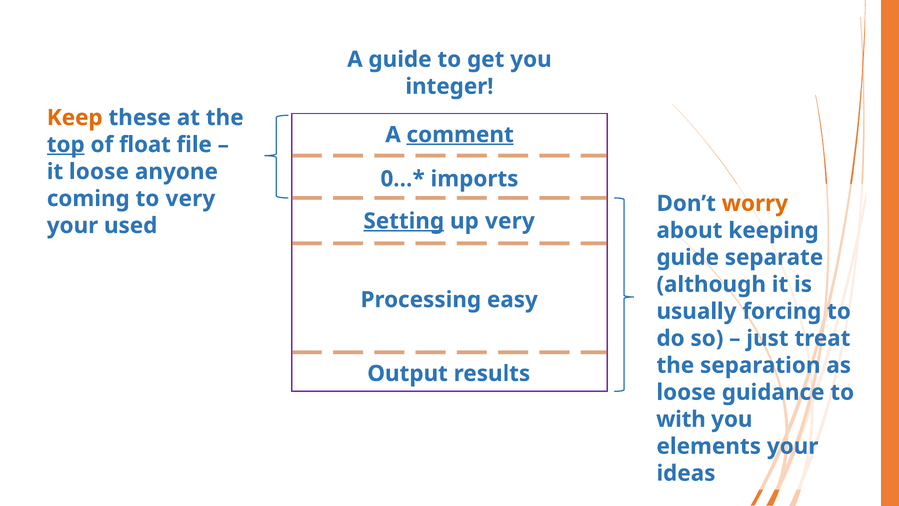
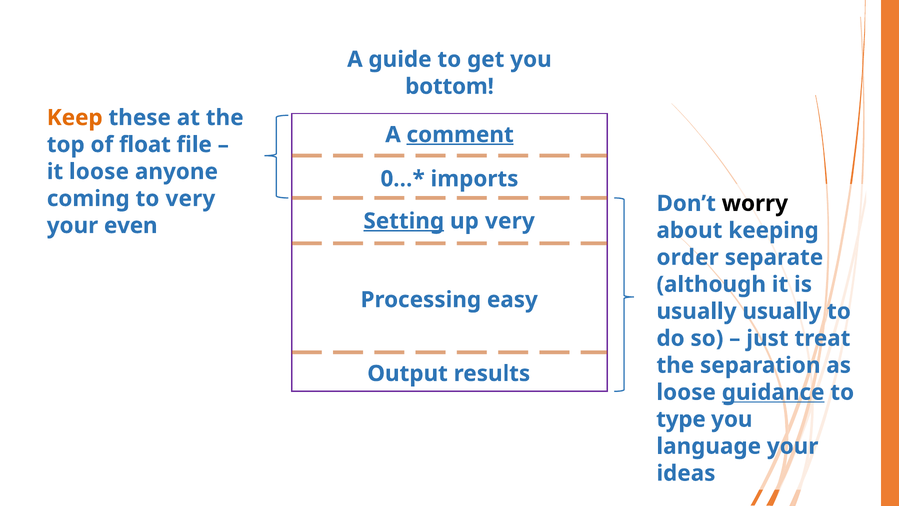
integer: integer -> bottom (450, 86)
top underline: present -> none (66, 145)
worry colour: orange -> black (755, 203)
used: used -> even (131, 226)
guide: guide -> order (688, 257)
usually forcing: forcing -> usually (782, 311)
guidance underline: none -> present (773, 392)
with: with -> type (681, 419)
elements: elements -> language (709, 446)
